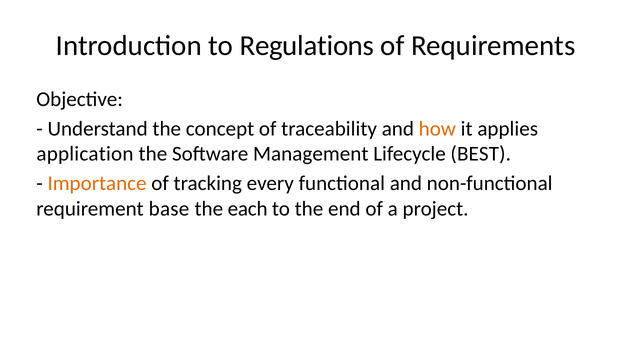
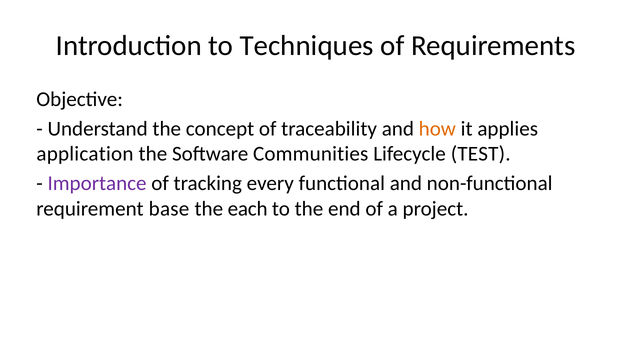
Regulations: Regulations -> Techniques (307, 46)
Management: Management -> Communities (311, 154)
BEST: BEST -> TEST (481, 154)
Importance colour: orange -> purple (97, 184)
